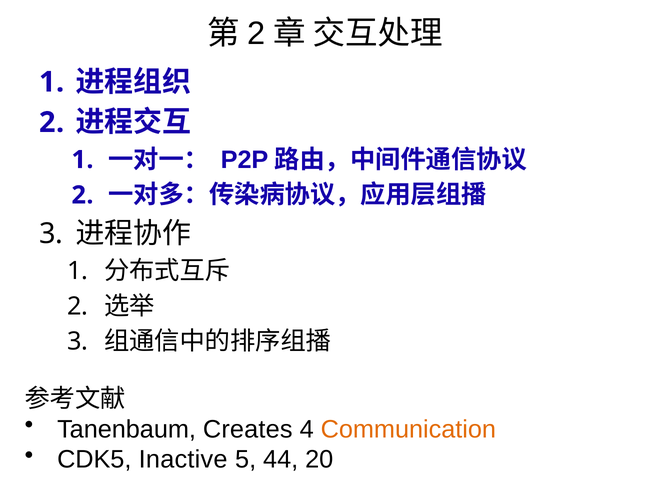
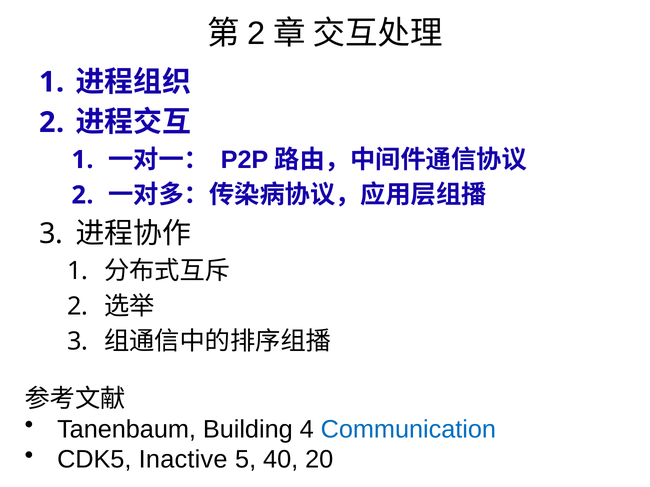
Creates: Creates -> Building (248, 430)
Communication colour: orange -> blue (408, 430)
44: 44 -> 40 (281, 460)
